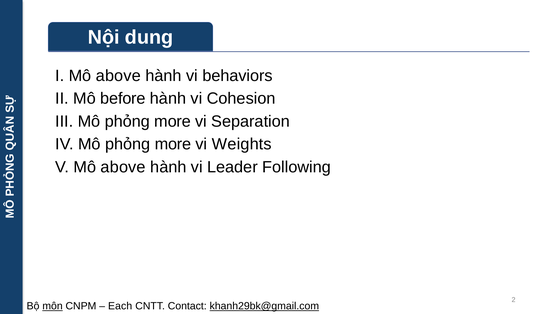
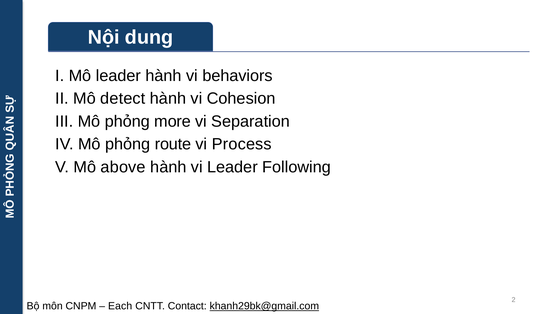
I Mô above: above -> leader (118, 76)
before: before -> detect (123, 99)
IV Mô phỏng more: more -> route (173, 144)
Weights: Weights -> Process (242, 144)
môn underline: present -> none (53, 306)
